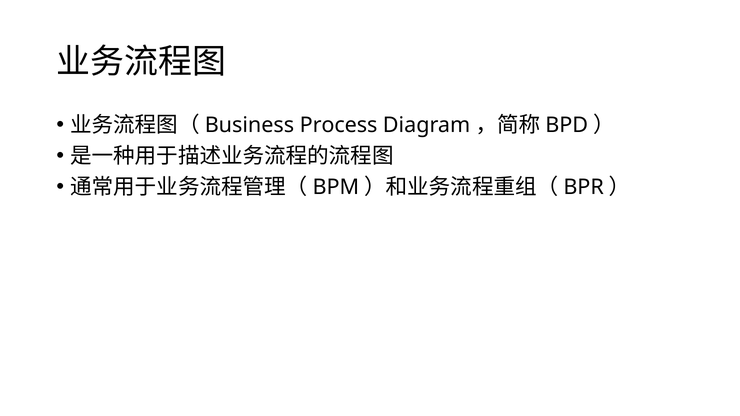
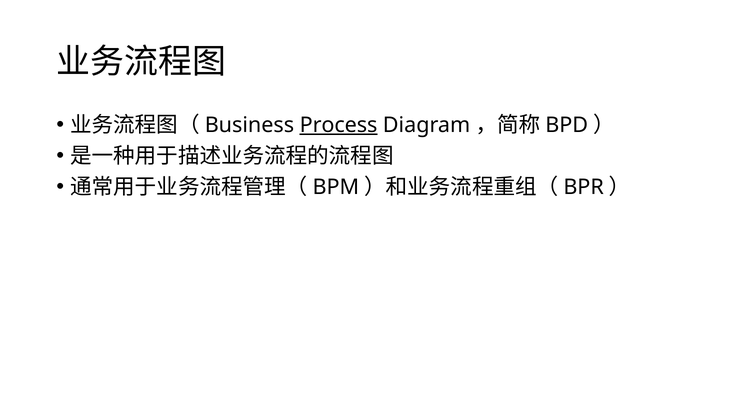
Process underline: none -> present (339, 125)
